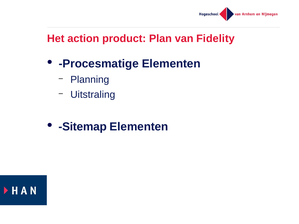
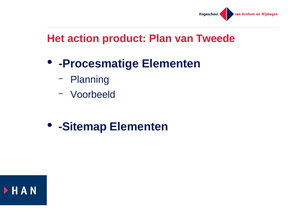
Fidelity: Fidelity -> Tweede (216, 39)
Uitstraling: Uitstraling -> Voorbeeld (93, 95)
